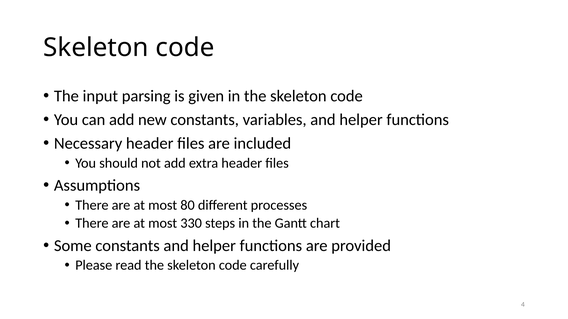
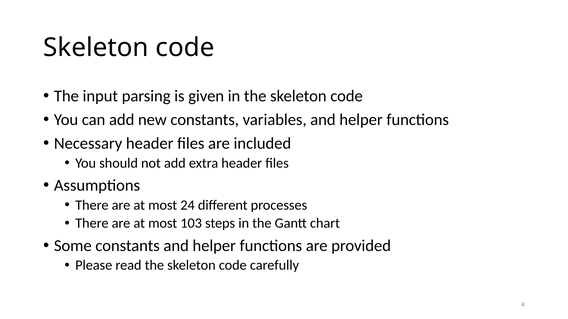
80: 80 -> 24 (188, 205)
330: 330 -> 103 (191, 224)
